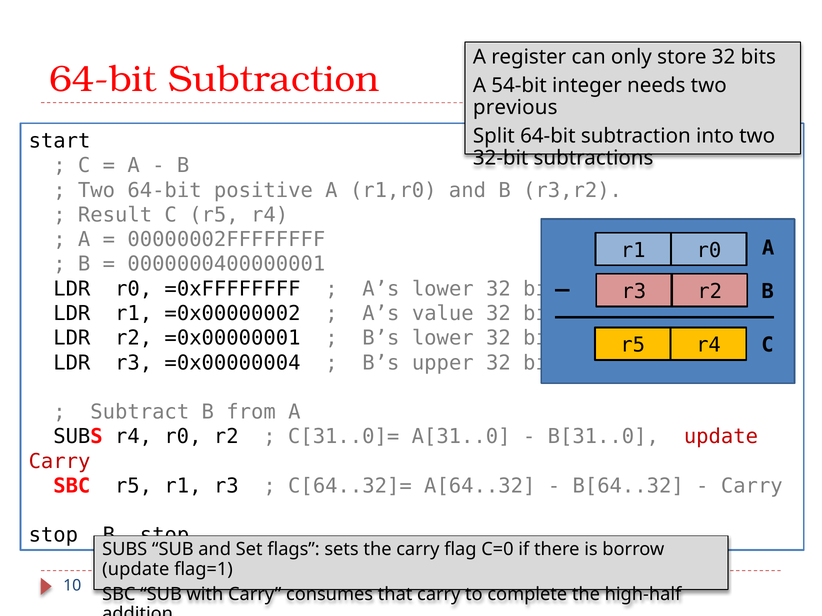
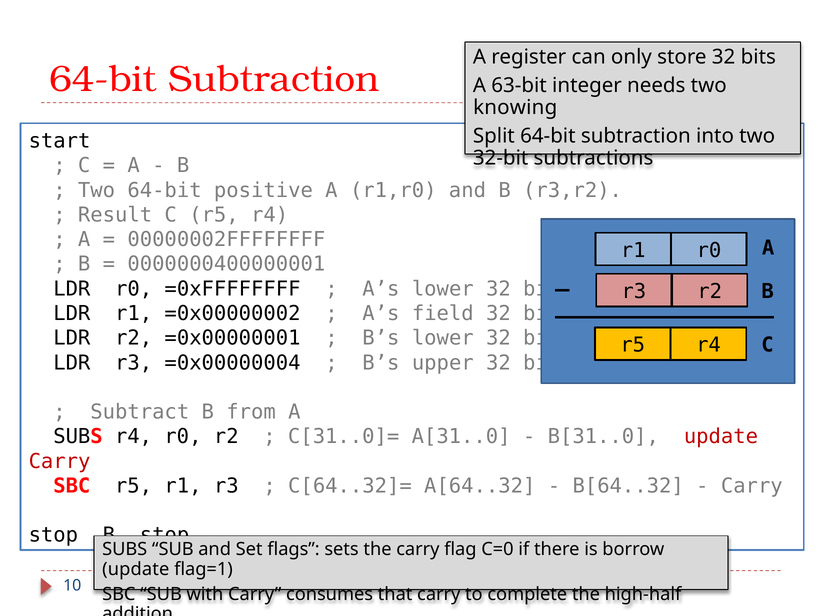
54-bit: 54-bit -> 63-bit (519, 85)
previous: previous -> knowing (515, 108)
value: value -> field (443, 314)
